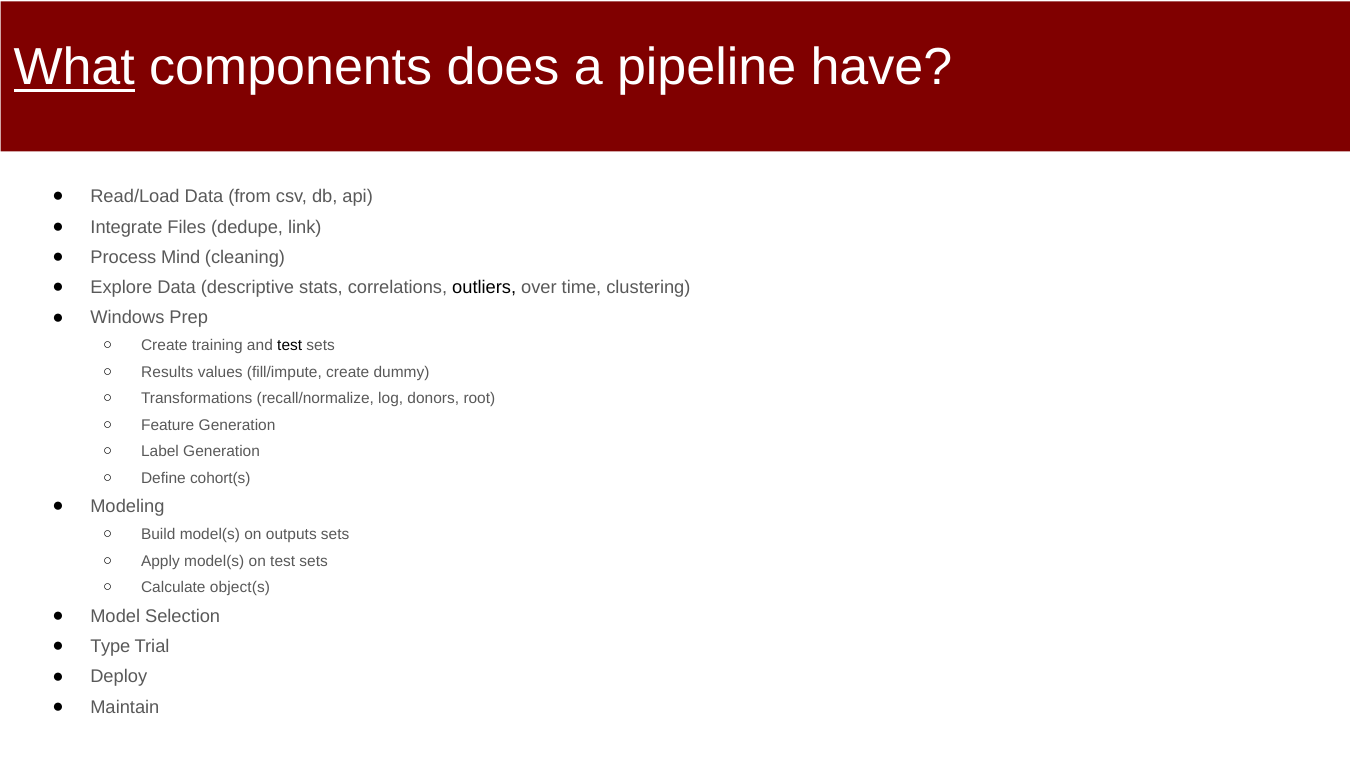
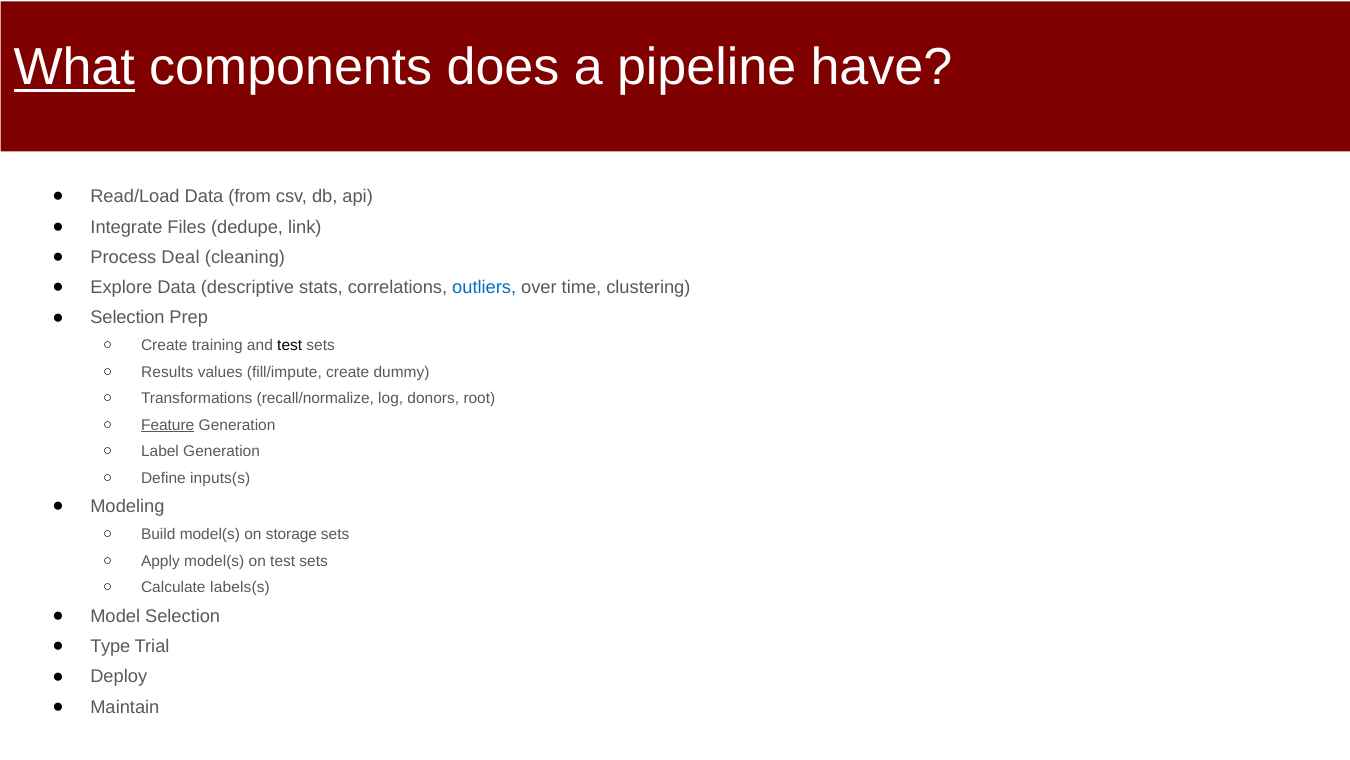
Mind: Mind -> Deal (181, 257)
outliers colour: black -> blue (484, 287)
Windows: Windows -> Selection (128, 318)
Feature underline: none -> present (168, 425)
cohort(s: cohort(s -> inputs(s (220, 478)
outputs: outputs -> storage (291, 534)
object(s: object(s -> labels(s (240, 587)
